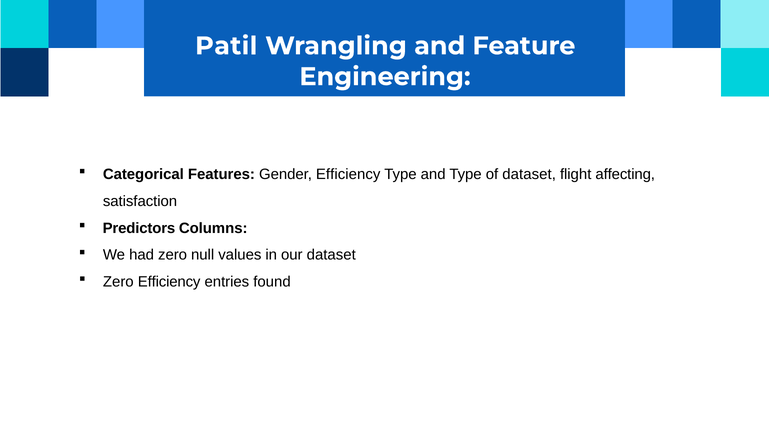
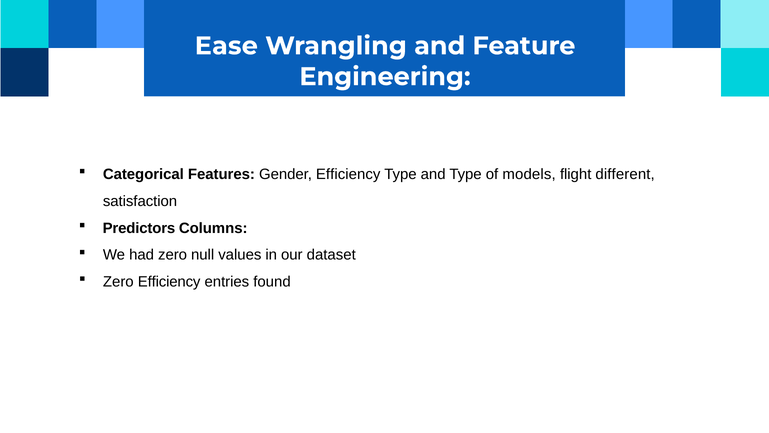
Patil: Patil -> Ease (226, 46)
of dataset: dataset -> models (529, 174)
affecting: affecting -> different (625, 174)
